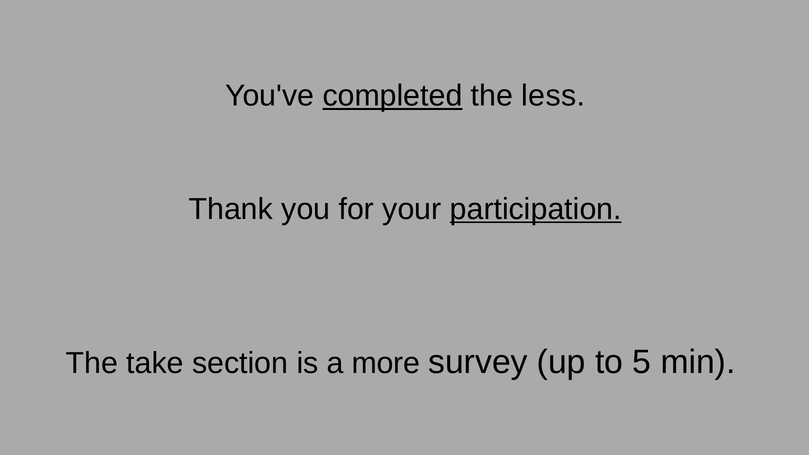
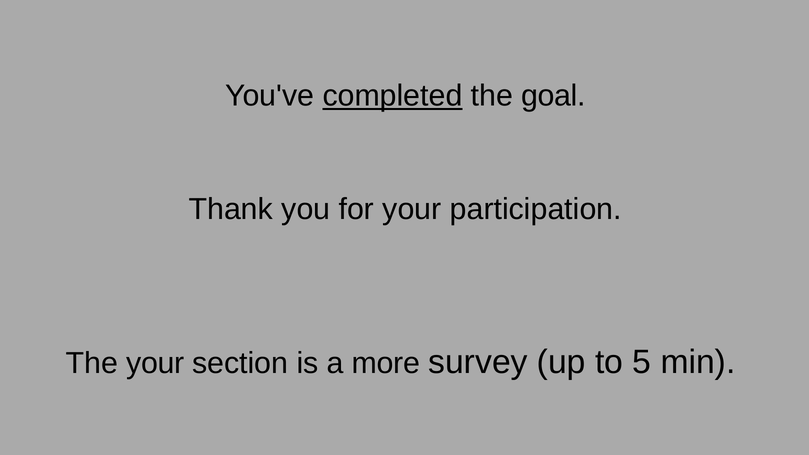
less: less -> goal (553, 96)
participation underline: present -> none (536, 209)
The take: take -> your (155, 363)
